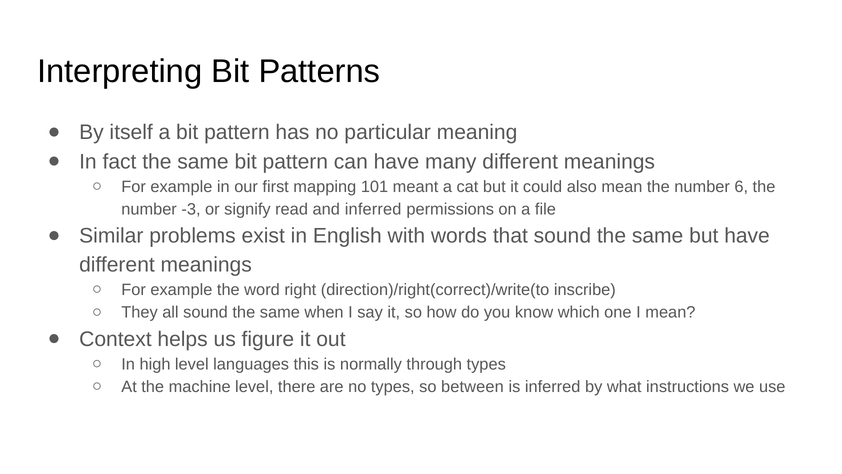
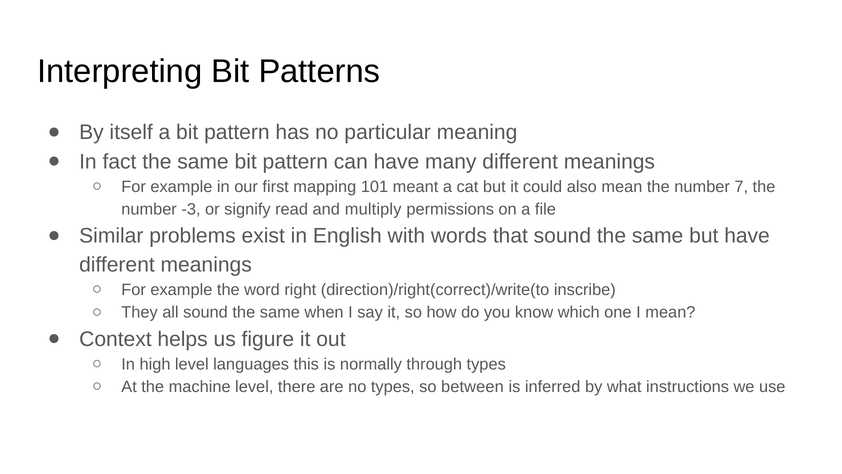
6: 6 -> 7 (741, 186)
and inferred: inferred -> multiply (373, 209)
